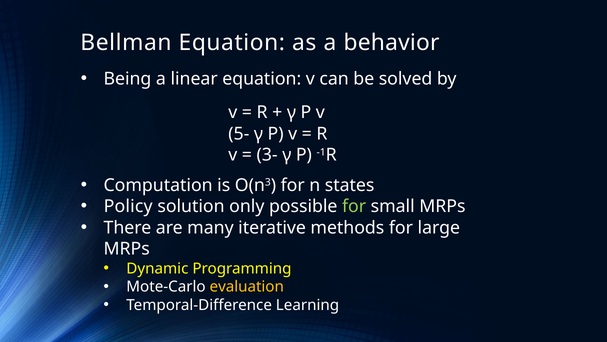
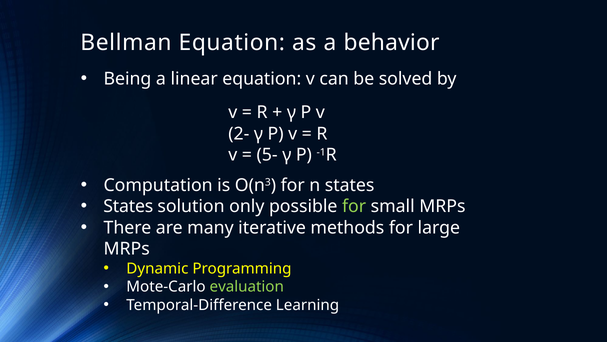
5-: 5- -> 2- (239, 134)
3-: 3- -> 5- (267, 155)
Policy: Policy -> States (128, 206)
evaluation colour: yellow -> light green (247, 286)
